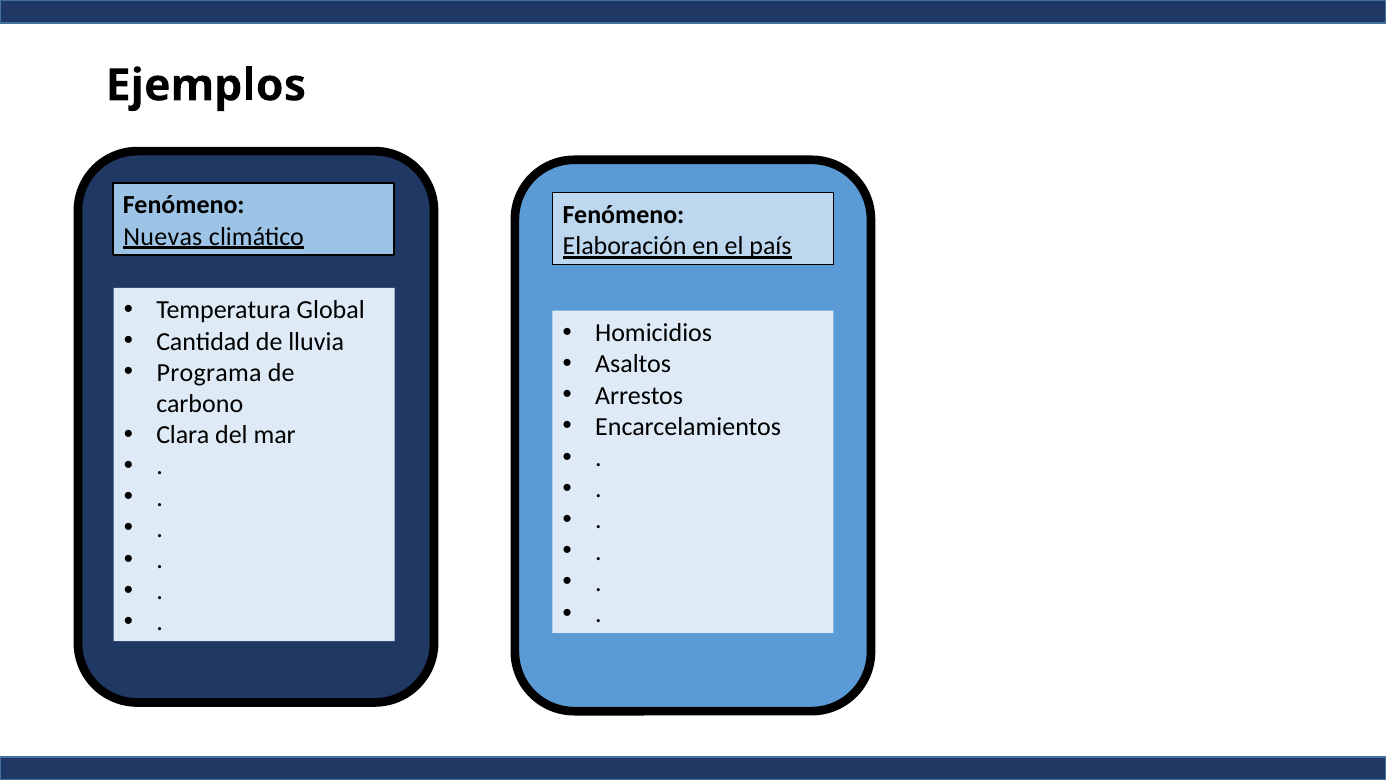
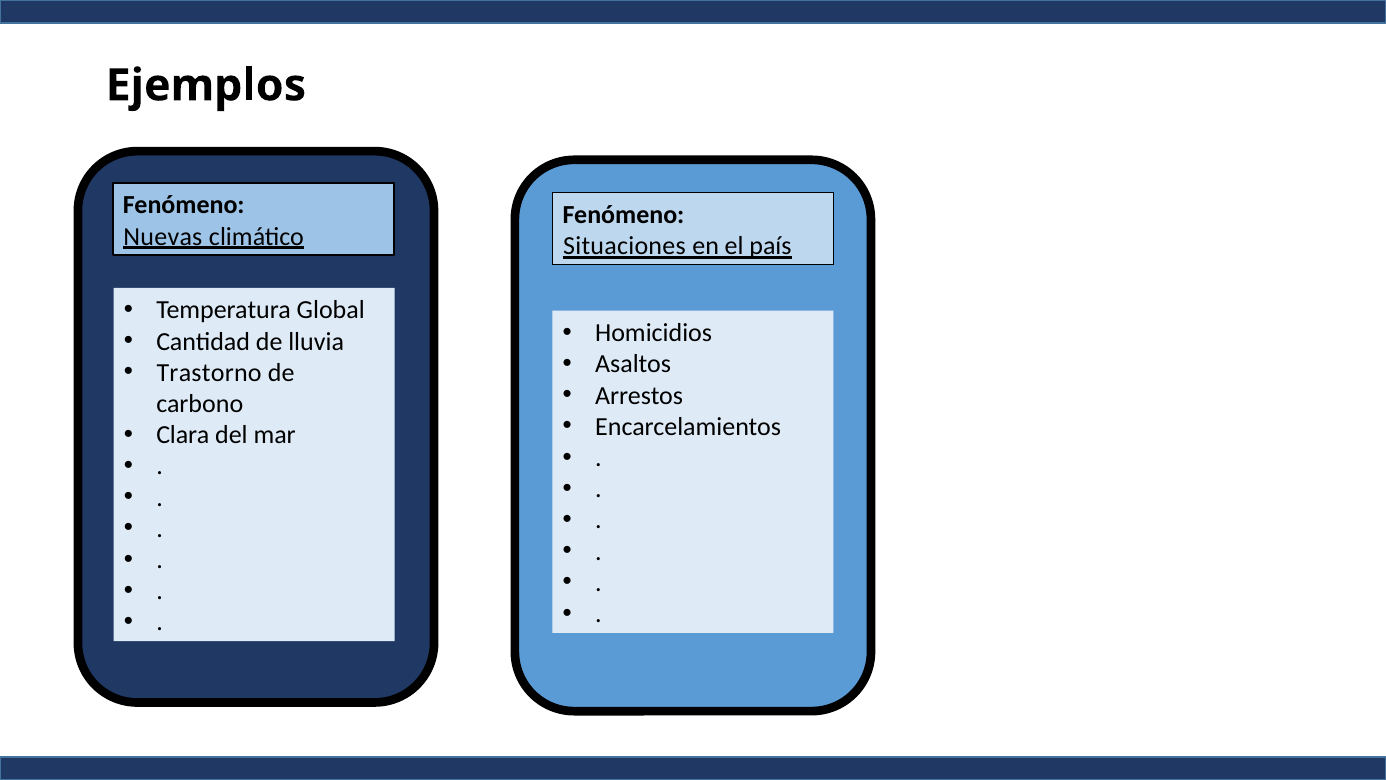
Elaboración: Elaboración -> Situaciones (624, 246)
Programa: Programa -> Trastorno (209, 373)
